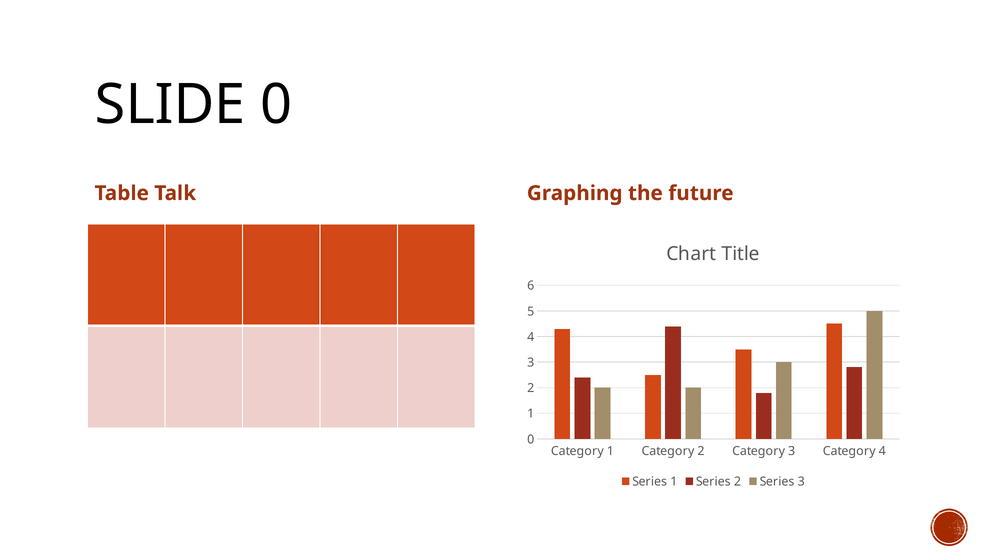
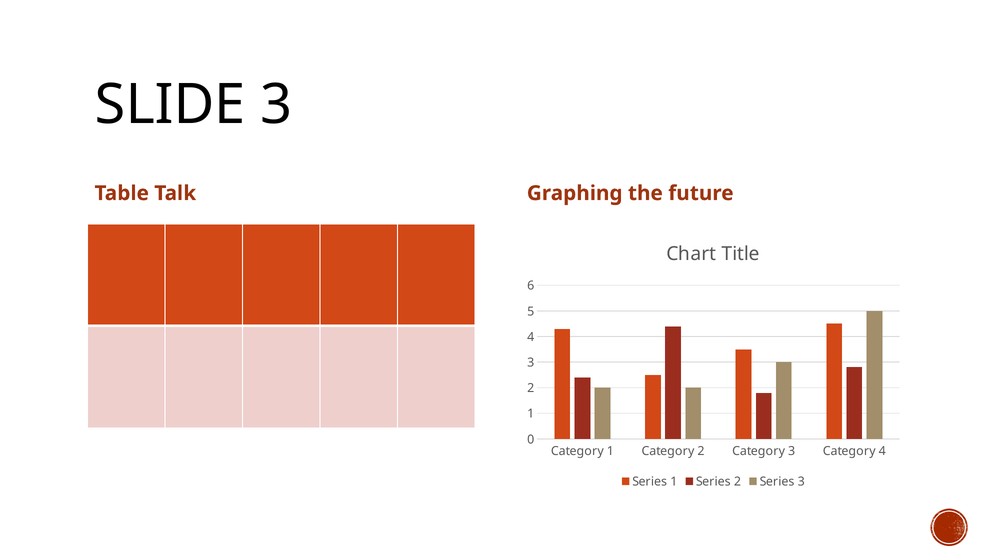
SLIDE 0: 0 -> 3 (276, 105)
